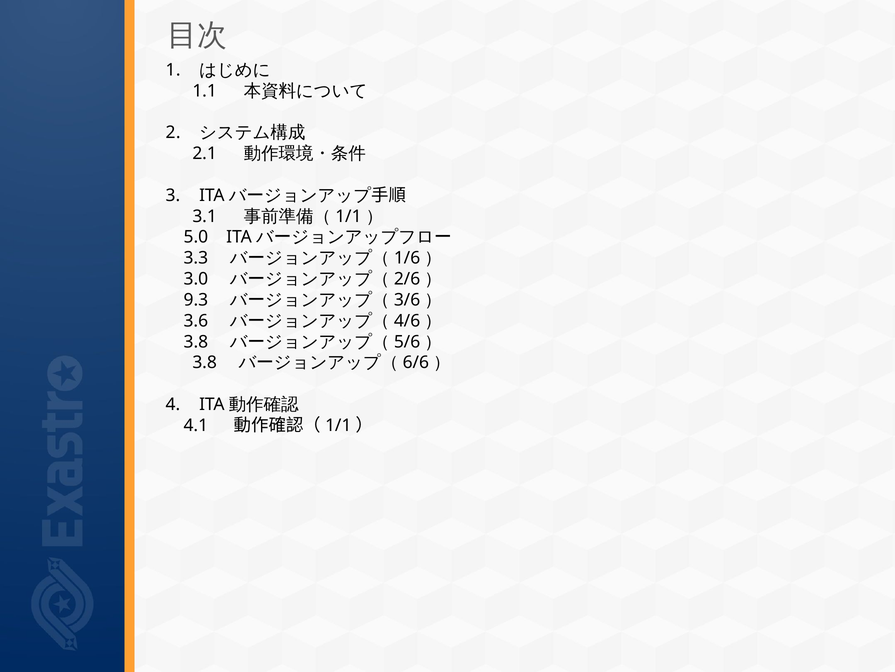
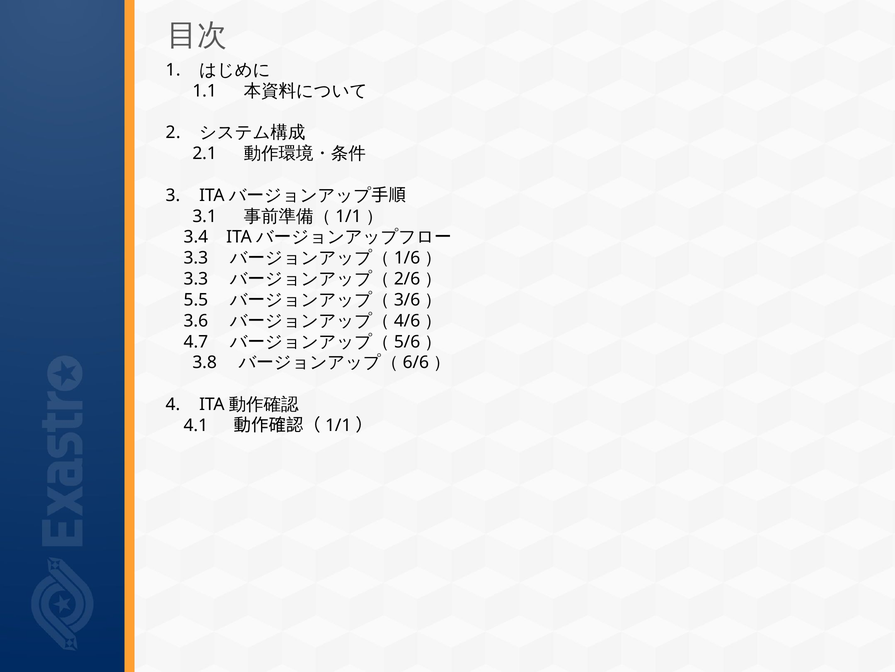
5.0: 5.0 -> 3.4 (196, 237)
3.0: 3.0 -> 3.3 (196, 279)
9.3: 9.3 -> 5.5 (196, 300)
3.8: 3.8 -> 4.7 (196, 341)
